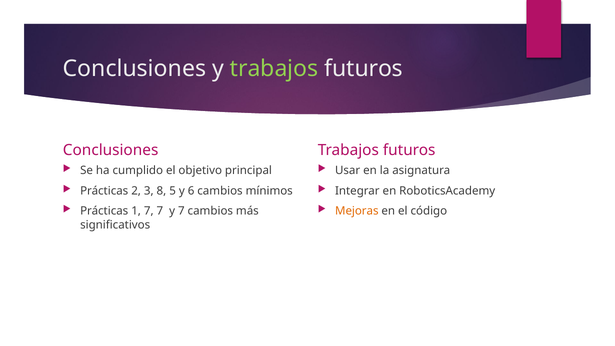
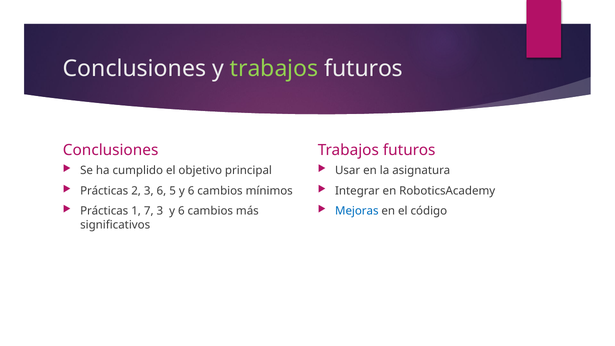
3 8: 8 -> 6 (161, 191)
7 7: 7 -> 3 (160, 211)
7: 7 -> 6 (181, 211)
Mejoras colour: orange -> blue (357, 211)
